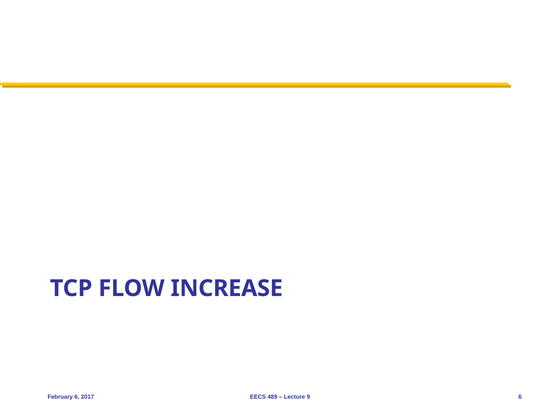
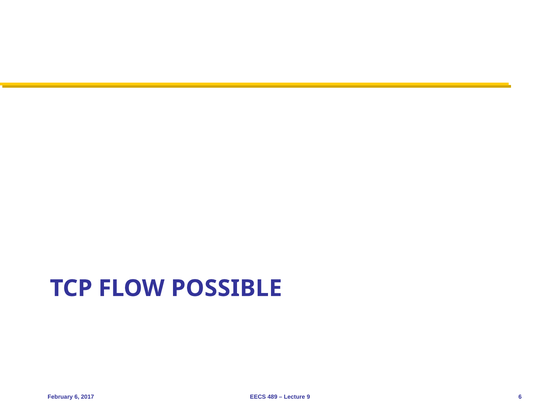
INCREASE: INCREASE -> POSSIBLE (227, 288)
